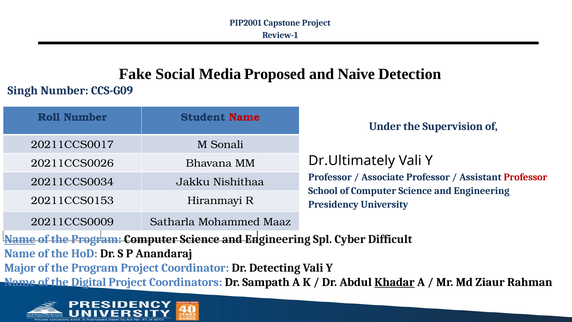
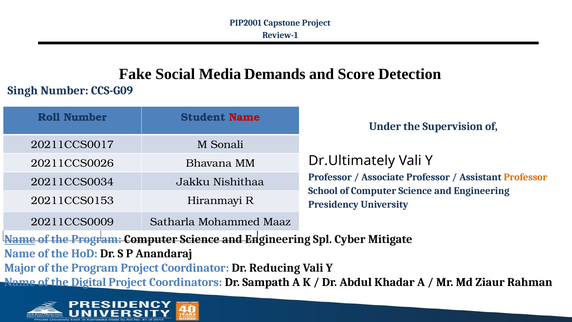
Proposed: Proposed -> Demands (275, 74)
Naive: Naive -> Score (356, 74)
Professor colour: red -> orange (525, 177)
Difficult: Difficult -> Mitigate (390, 239)
Detecting: Detecting -> Reducing (275, 268)
Khadar underline: present -> none (395, 282)
